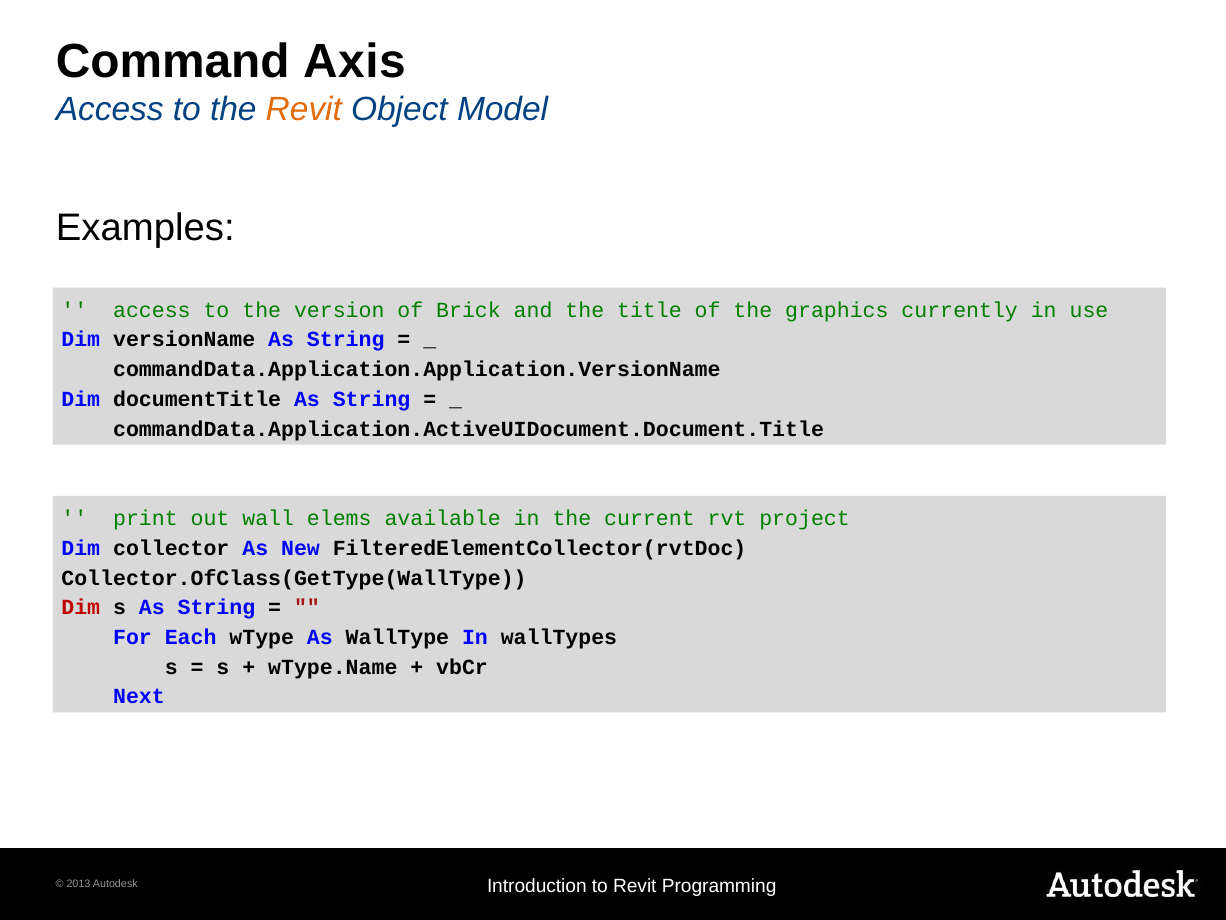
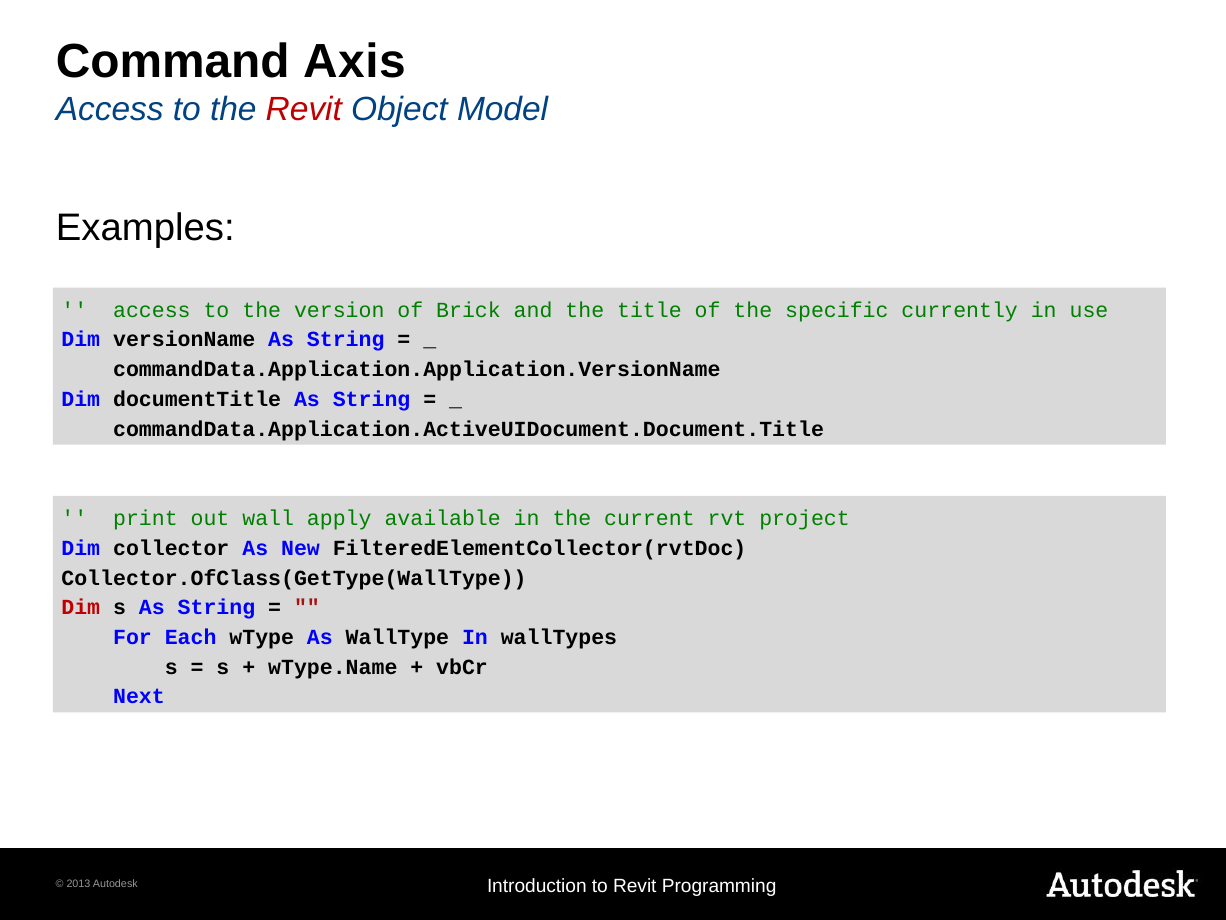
Revit colour: orange -> red (304, 109)
graphics: graphics -> specific (837, 310)
elems: elems -> apply (339, 518)
